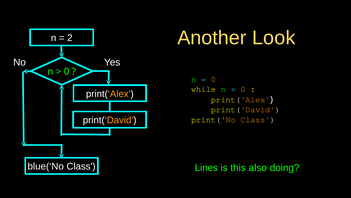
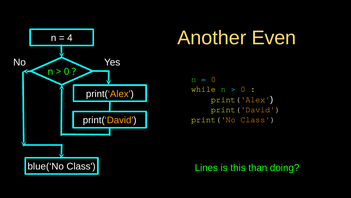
Look: Look -> Even (274, 38)
2: 2 -> 4 (70, 38)
also: also -> than (258, 167)
